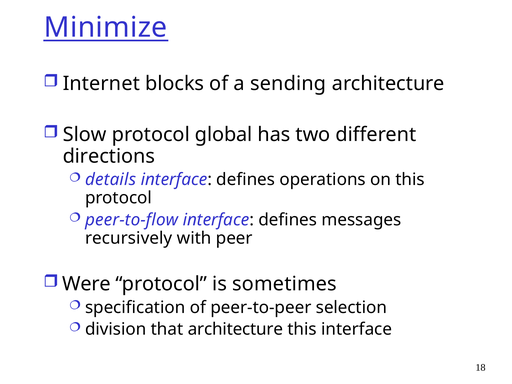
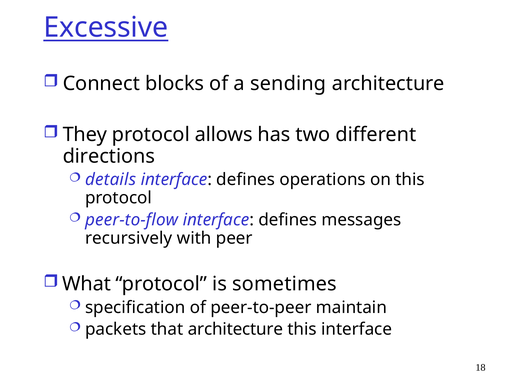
Minimize: Minimize -> Excessive (106, 28)
Internet: Internet -> Connect (101, 84)
Slow: Slow -> They (85, 135)
global: global -> allows (224, 135)
Were: Were -> What (87, 284)
selection: selection -> maintain (351, 307)
division: division -> packets (116, 329)
